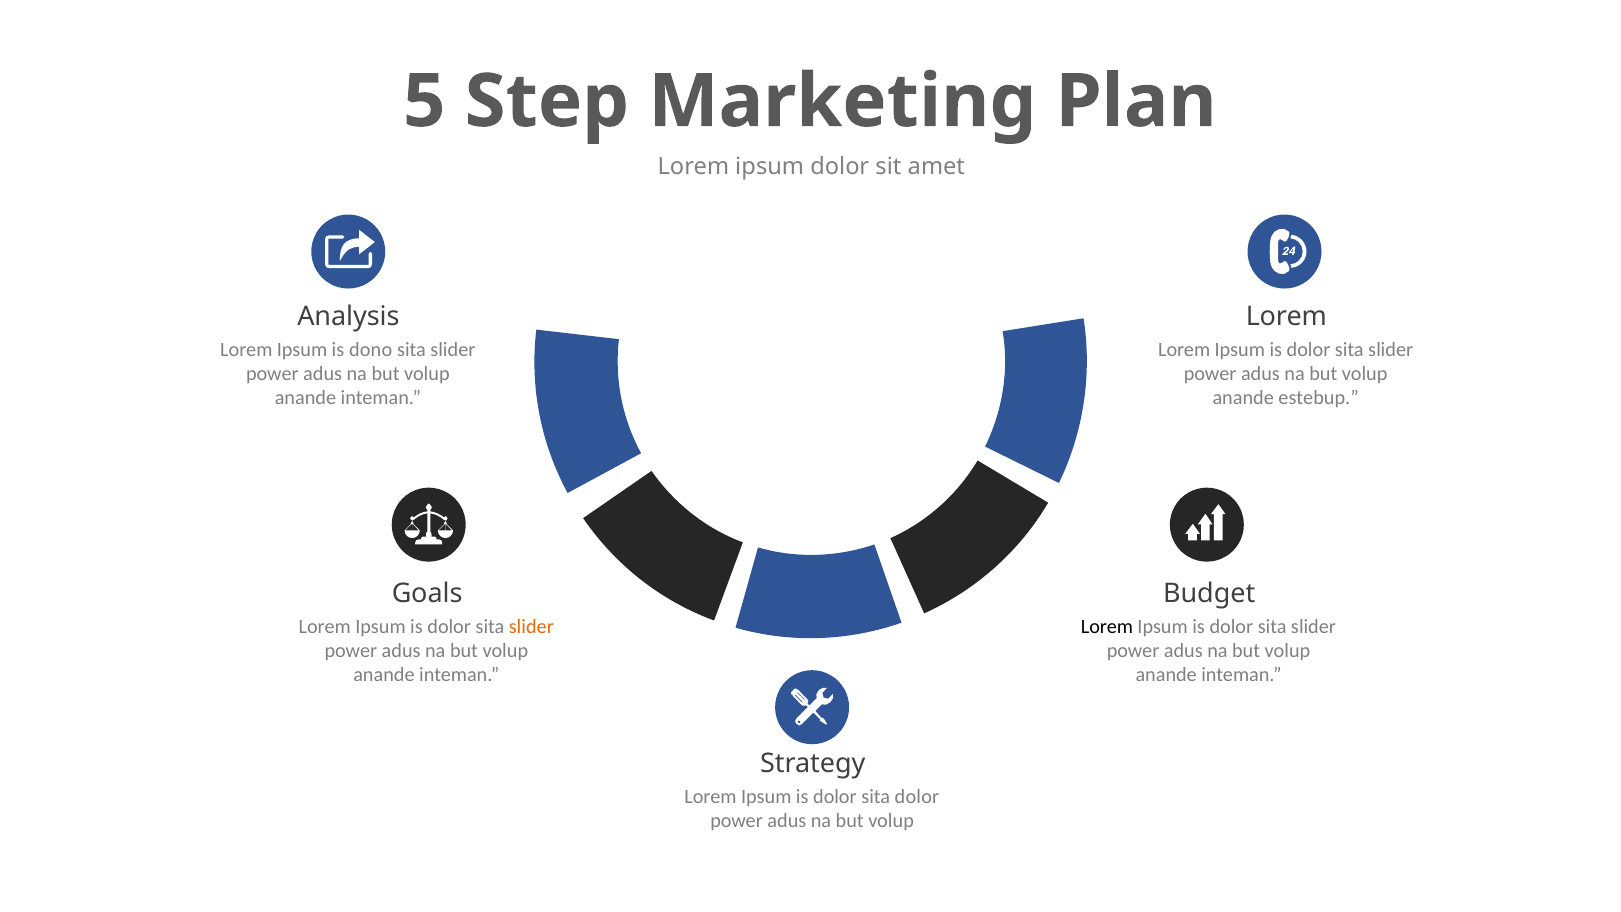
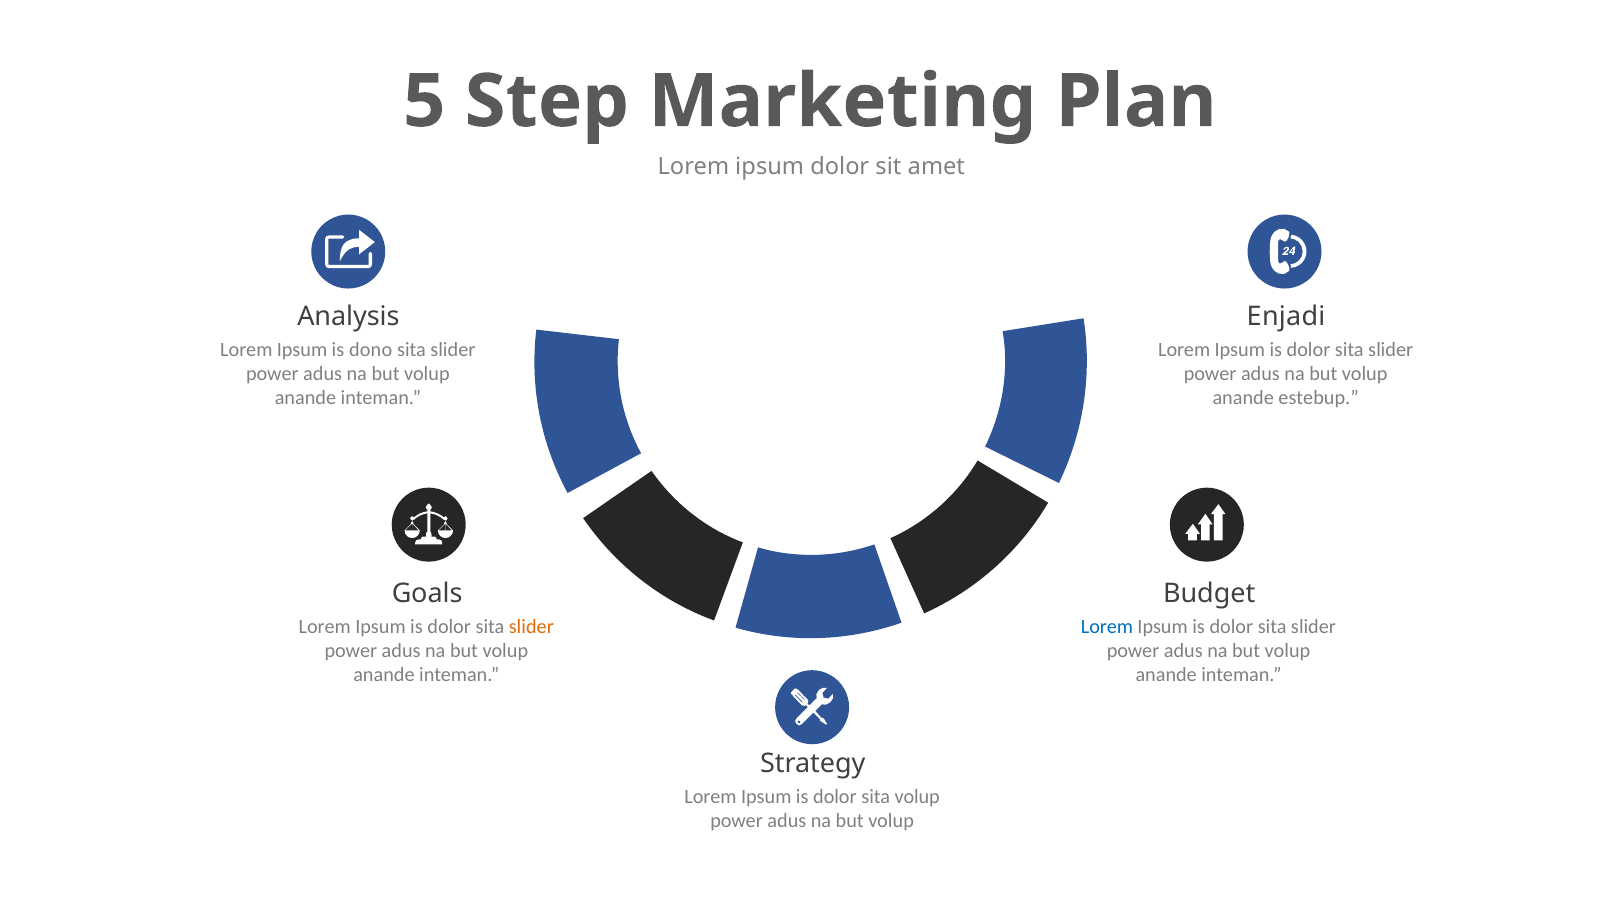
Lorem: Lorem -> Enjadi (1286, 316)
Lorem colour: black -> blue (1107, 626)
sita dolor: dolor -> volup (917, 797)
